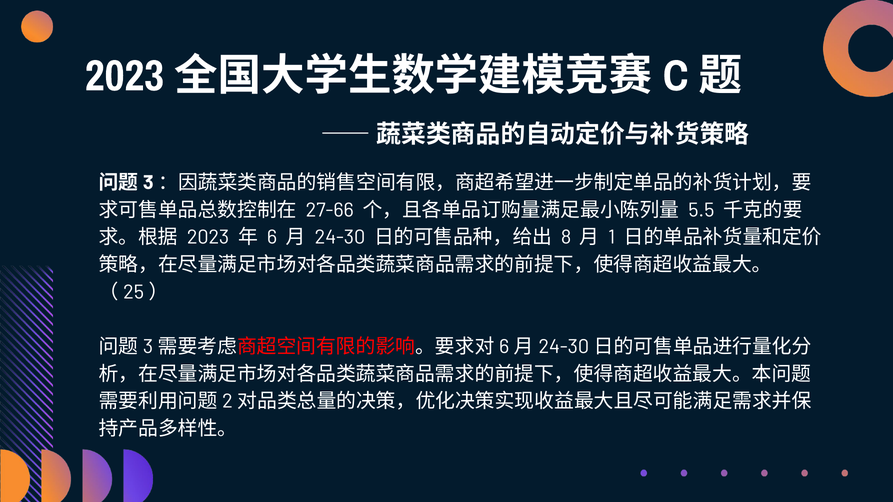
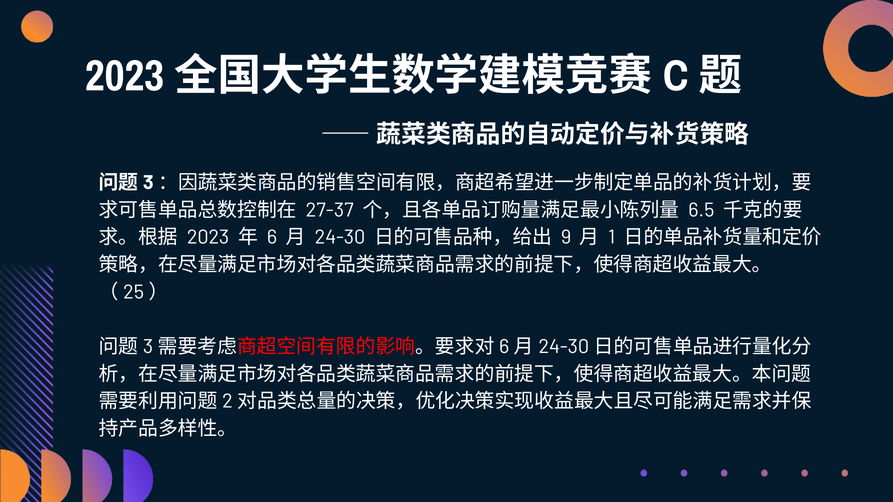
27-66: 27-66 -> 27-37 (330, 210)
5.5: 5.5 -> 6.5 (701, 210)
8: 8 -> 9 (566, 237)
